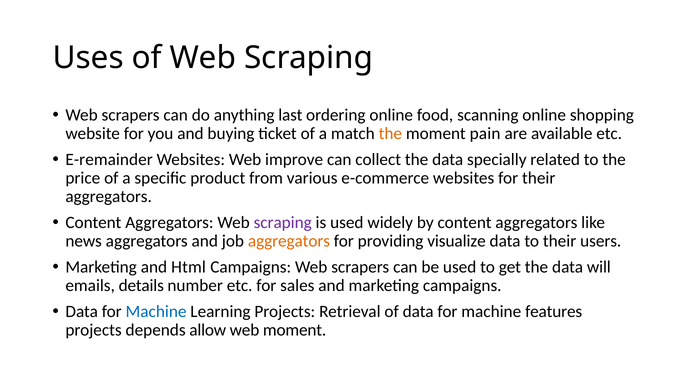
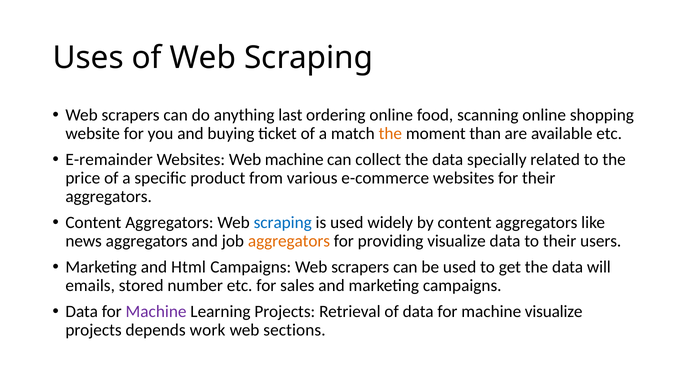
pain: pain -> than (485, 134)
Web improve: improve -> machine (294, 159)
scraping colour: purple -> blue (283, 222)
details: details -> stored (141, 285)
Machine colour: blue -> purple (156, 311)
machine features: features -> visualize (554, 311)
allow: allow -> work (208, 330)
web moment: moment -> sections (294, 330)
